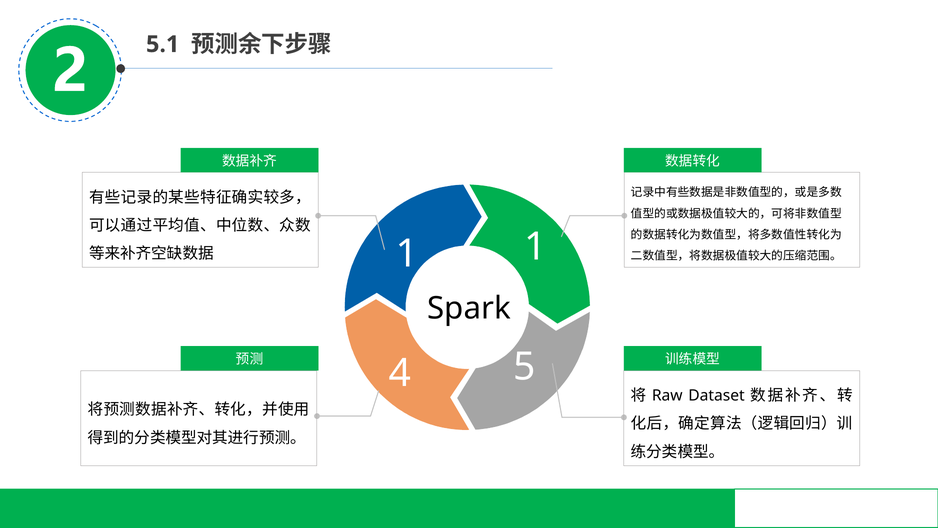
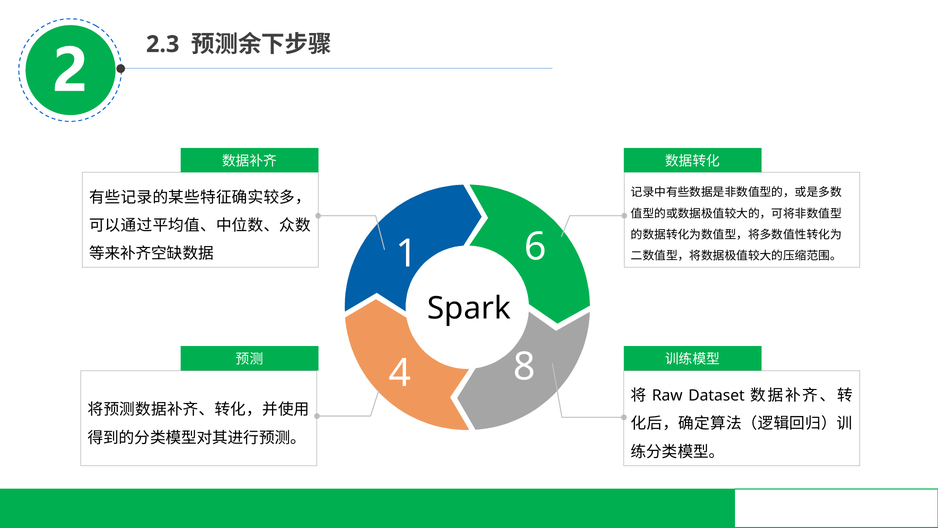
5.1: 5.1 -> 2.3 (163, 44)
1 1: 1 -> 6 (535, 247)
5: 5 -> 8 (524, 367)
